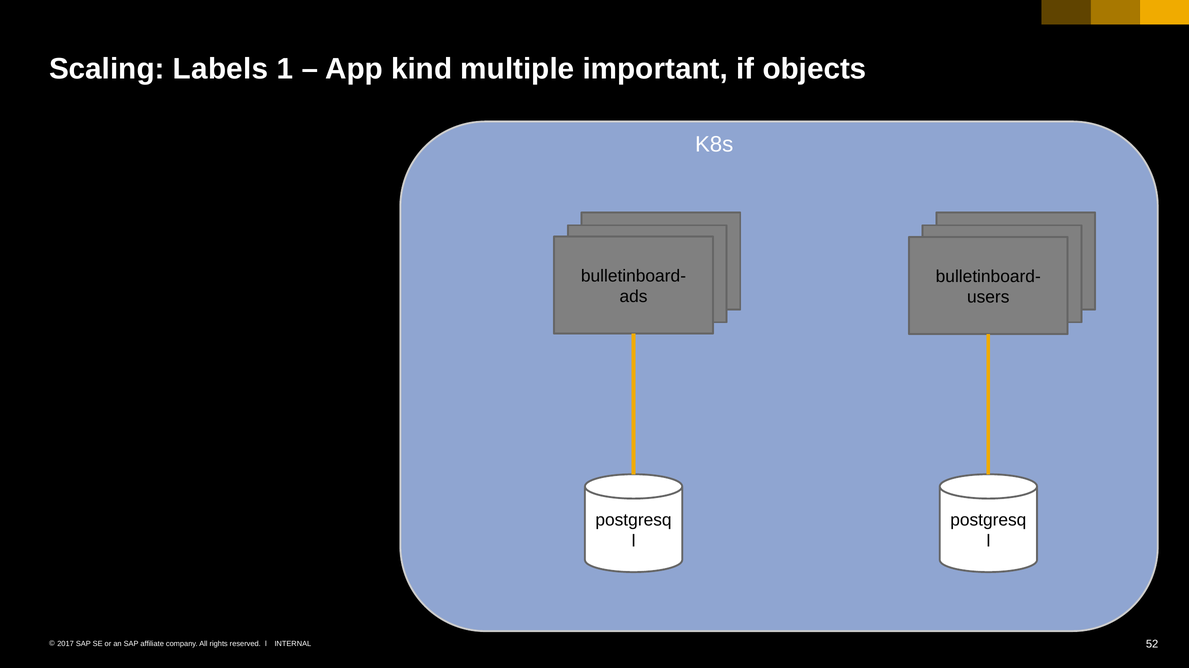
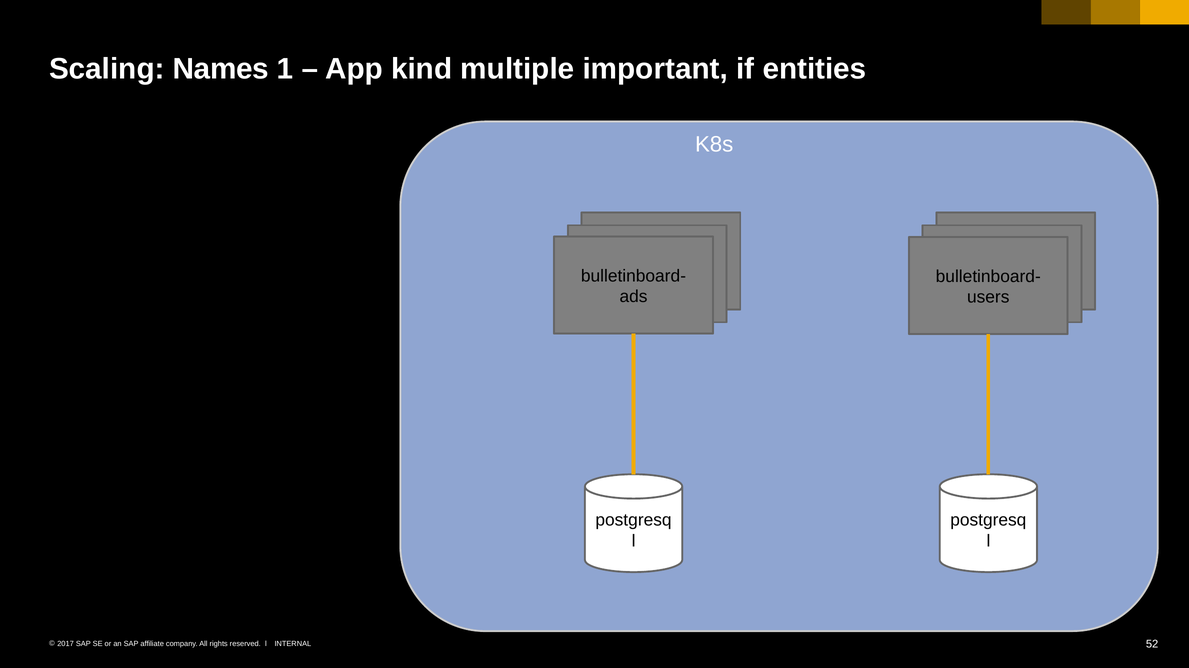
Labels: Labels -> Names (221, 69)
objects: objects -> entities (815, 69)
